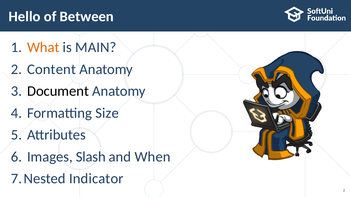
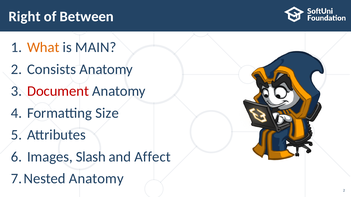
Hello: Hello -> Right (25, 17)
Content: Content -> Consists (52, 69)
Document colour: black -> red (58, 91)
When: When -> Affect (153, 157)
Indicator: Indicator -> Anatomy (96, 179)
